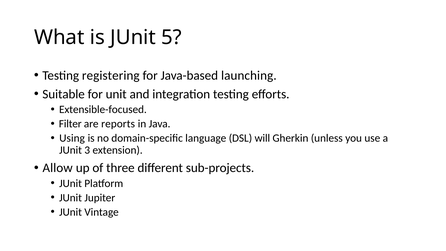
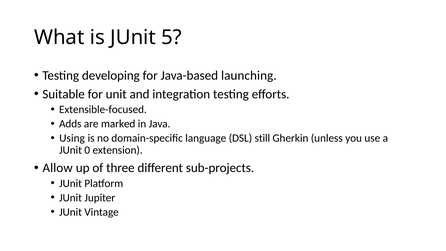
registering: registering -> developing (111, 75)
Filter: Filter -> Adds (70, 124)
reports: reports -> marked (118, 124)
will: will -> still (262, 138)
3: 3 -> 0 (87, 150)
